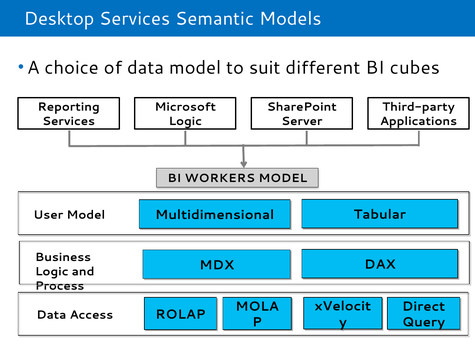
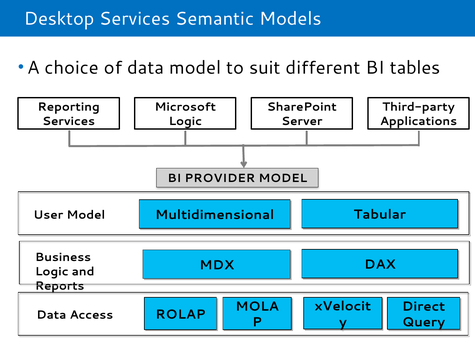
cubes: cubes -> tables (415, 68)
WORKERS: WORKERS -> PROVIDER (220, 179)
Process: Process -> Reports (60, 286)
